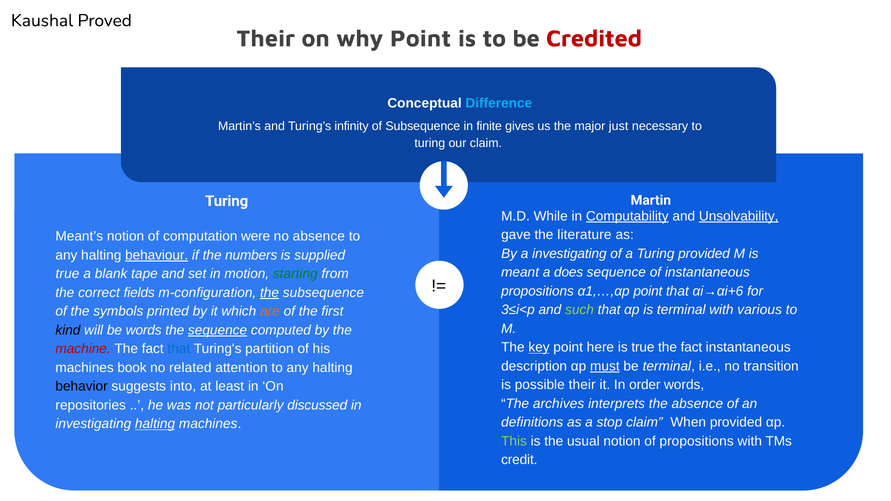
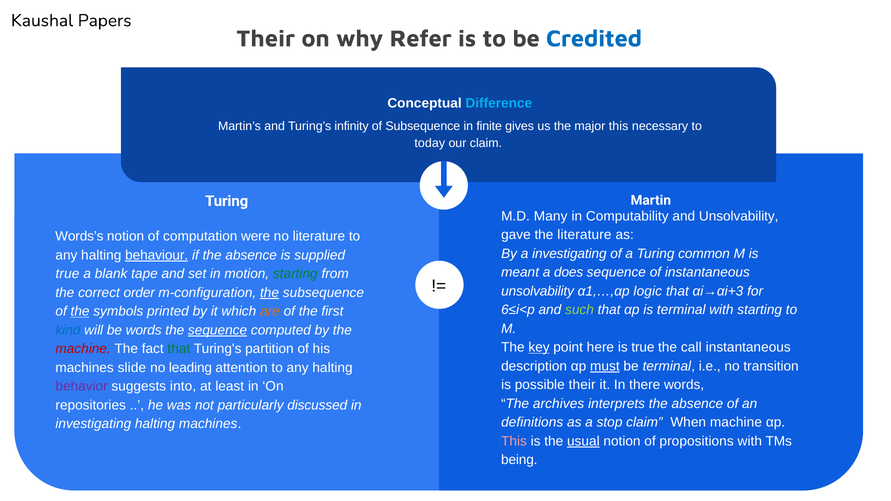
Proved: Proved -> Papers (105, 21)
why Point: Point -> Refer (421, 39)
Credited colour: red -> blue (594, 39)
major just: just -> this (619, 126)
turing: turing -> today (430, 143)
While: While -> Many (551, 216)
Computability underline: present -> none (627, 216)
Unsolvability underline: present -> none (739, 216)
Meant’s: Meant’s -> Words’s (79, 236)
no absence: absence -> literature (319, 236)
Turing provided: provided -> common (704, 254)
if the numbers: numbers -> absence (251, 255)
propositions: propositions -> unsolvability (538, 291)
α1,…,αp point: point -> logic (648, 291)
αi→αi+6: αi→αi+6 -> αi→αi+3 (718, 291)
fields: fields -> order (139, 293)
3≤i<p: 3≤i<p -> 6≤i<p (518, 310)
with various: various -> starting (760, 310)
the underline: none -> present (80, 312)
kind colour: black -> blue (68, 330)
fact: fact -> call (691, 347)
that colour: blue -> green (179, 349)
book: book -> slide (132, 368)
related: related -> leading (190, 368)
order: order -> there (645, 385)
behavior colour: black -> purple (82, 387)
When provided: provided -> machine (736, 423)
halting underline: present -> none (155, 424)
This colour: light green -> pink (514, 441)
usual underline: none -> present (583, 441)
credit: credit -> being (519, 460)
